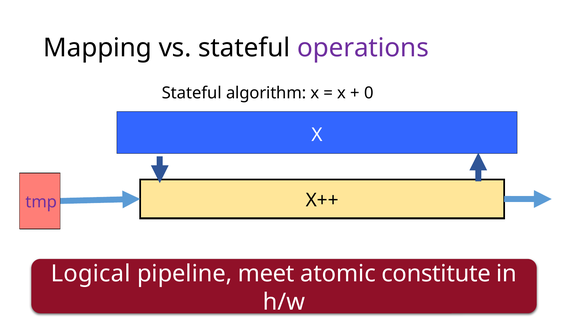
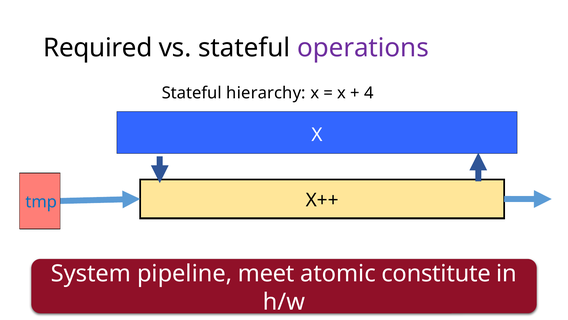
Mapping: Mapping -> Required (98, 48)
algorithm: algorithm -> hierarchy (266, 93)
0: 0 -> 4 (369, 93)
tmp colour: purple -> blue (41, 202)
Logical: Logical -> System (91, 273)
